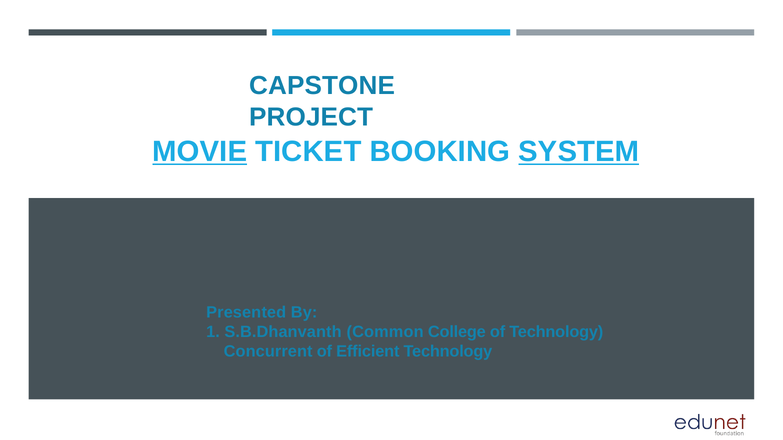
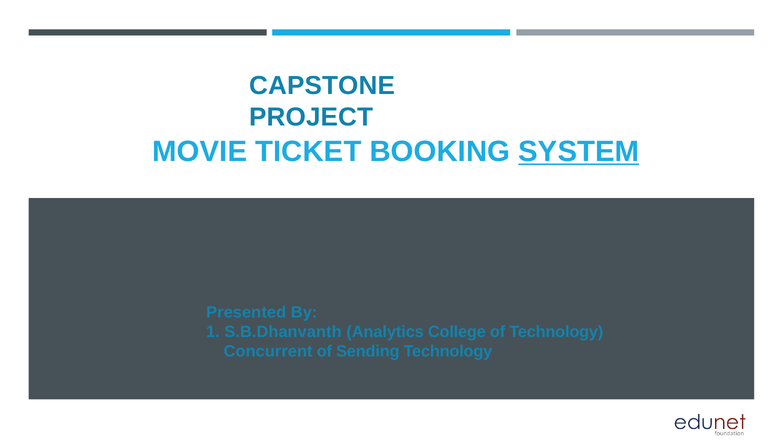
MOVIE underline: present -> none (200, 152)
Common: Common -> Analytics (385, 332)
Efficient: Efficient -> Sending (368, 352)
